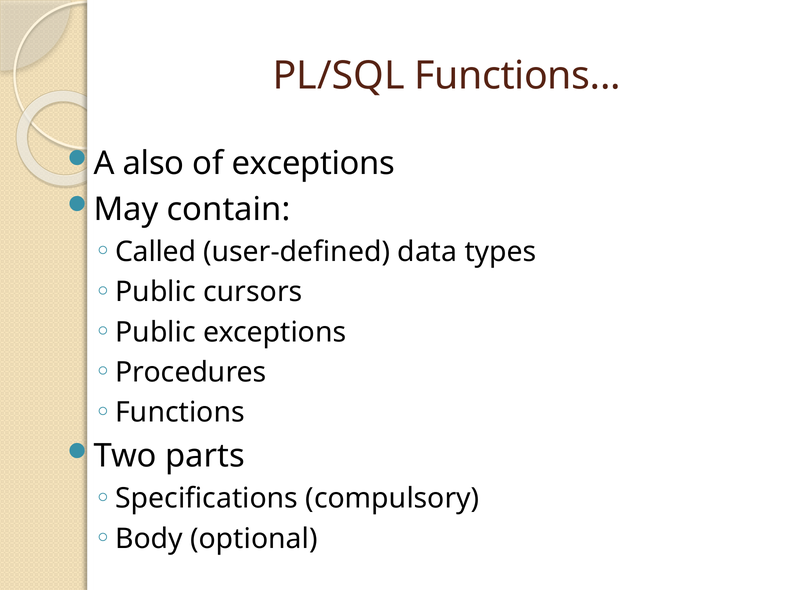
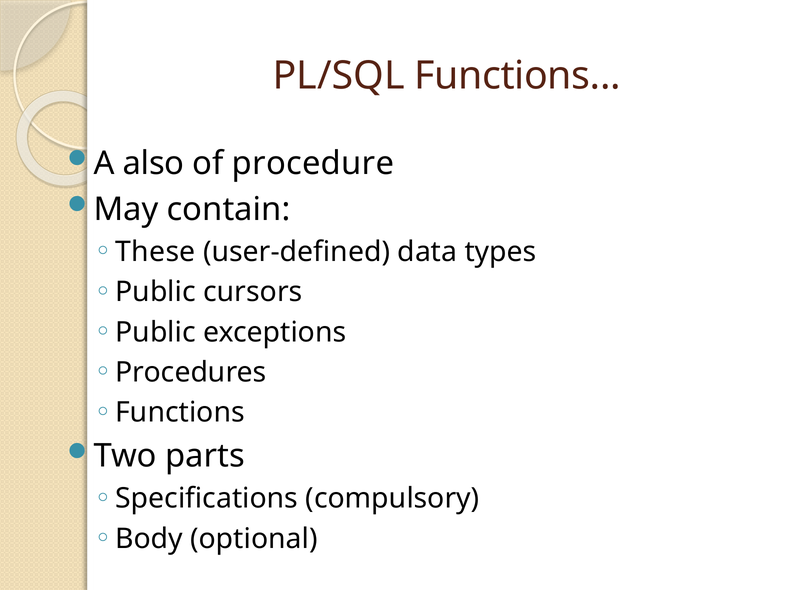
of exceptions: exceptions -> procedure (313, 164)
Called: Called -> These (155, 252)
